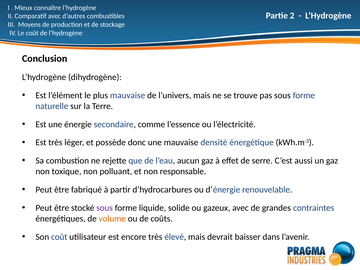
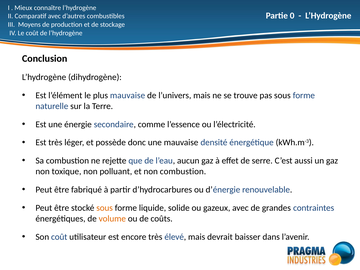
2: 2 -> 0 (292, 16)
non responsable: responsable -> combustion (183, 172)
sous colour: purple -> orange (105, 208)
